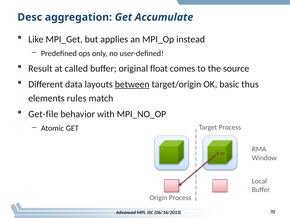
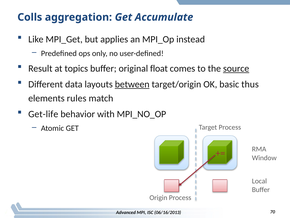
Desc: Desc -> Colls (30, 17)
called: called -> topics (76, 68)
source underline: none -> present (236, 68)
Get-file: Get-file -> Get-life (43, 114)
